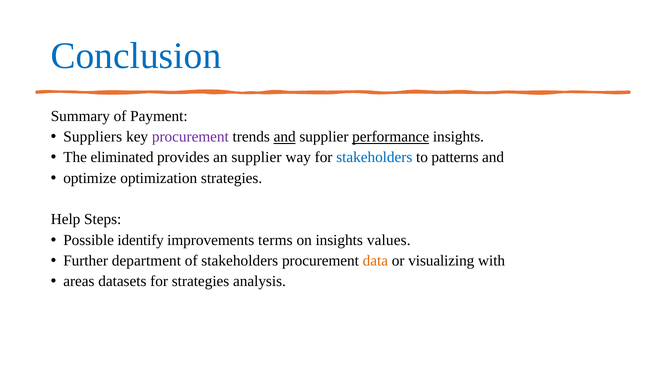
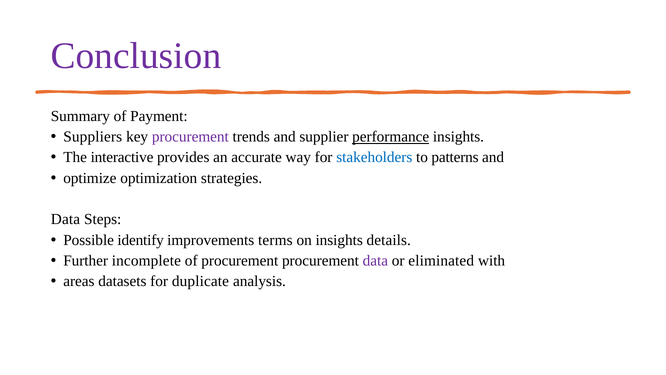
Conclusion colour: blue -> purple (136, 56)
and underline: present -> none (285, 137)
eliminated: eliminated -> interactive (122, 157)
an supplier: supplier -> accurate (257, 157)
Help: Help -> Data (65, 219)
values: values -> details (389, 240)
department: department -> incomplete (146, 260)
of stakeholders: stakeholders -> procurement (240, 260)
data colour: orange -> purple (375, 260)
visualizing: visualizing -> eliminated (441, 260)
for strategies: strategies -> duplicate (200, 281)
